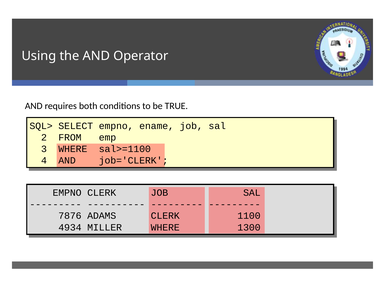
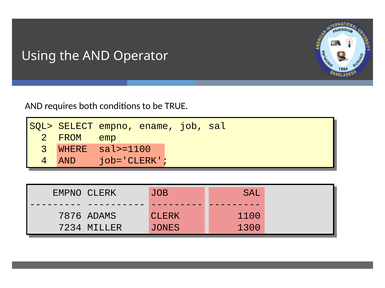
4934: 4934 -> 7234 (70, 228)
MILLER WHERE: WHERE -> JONES (165, 228)
